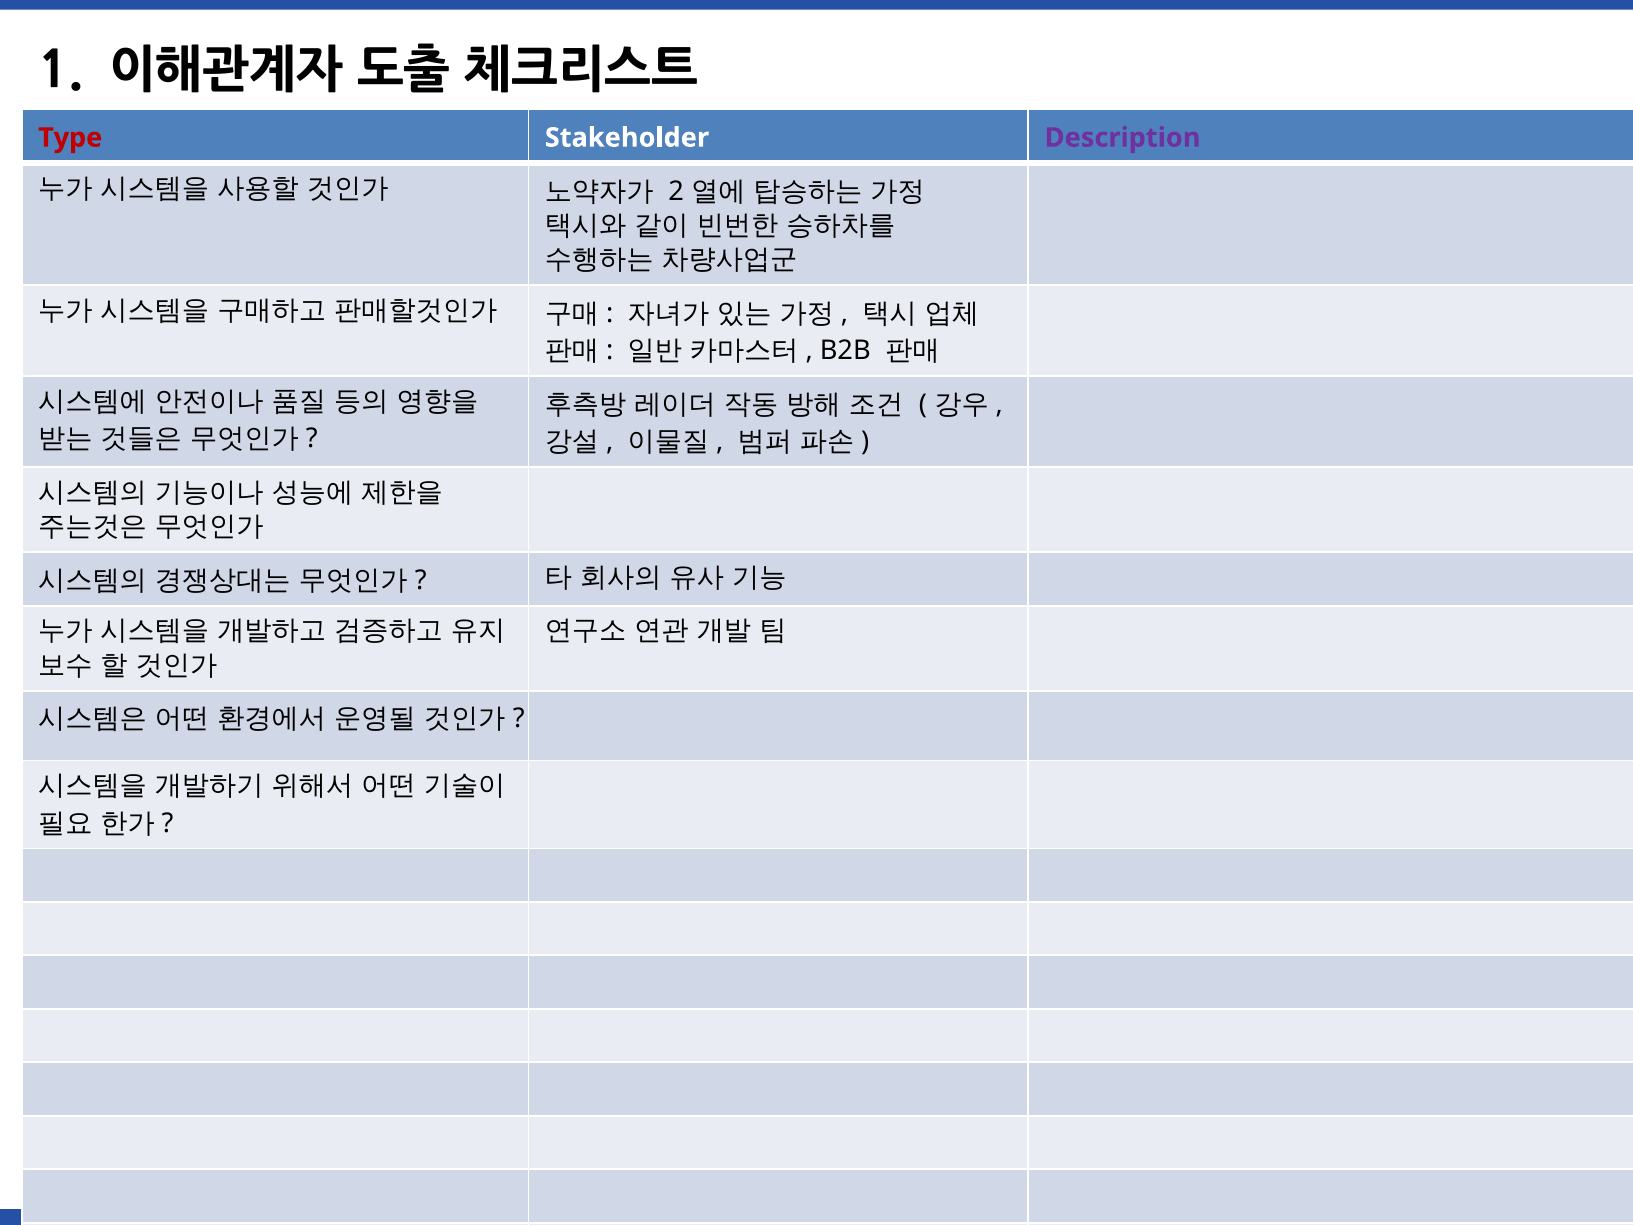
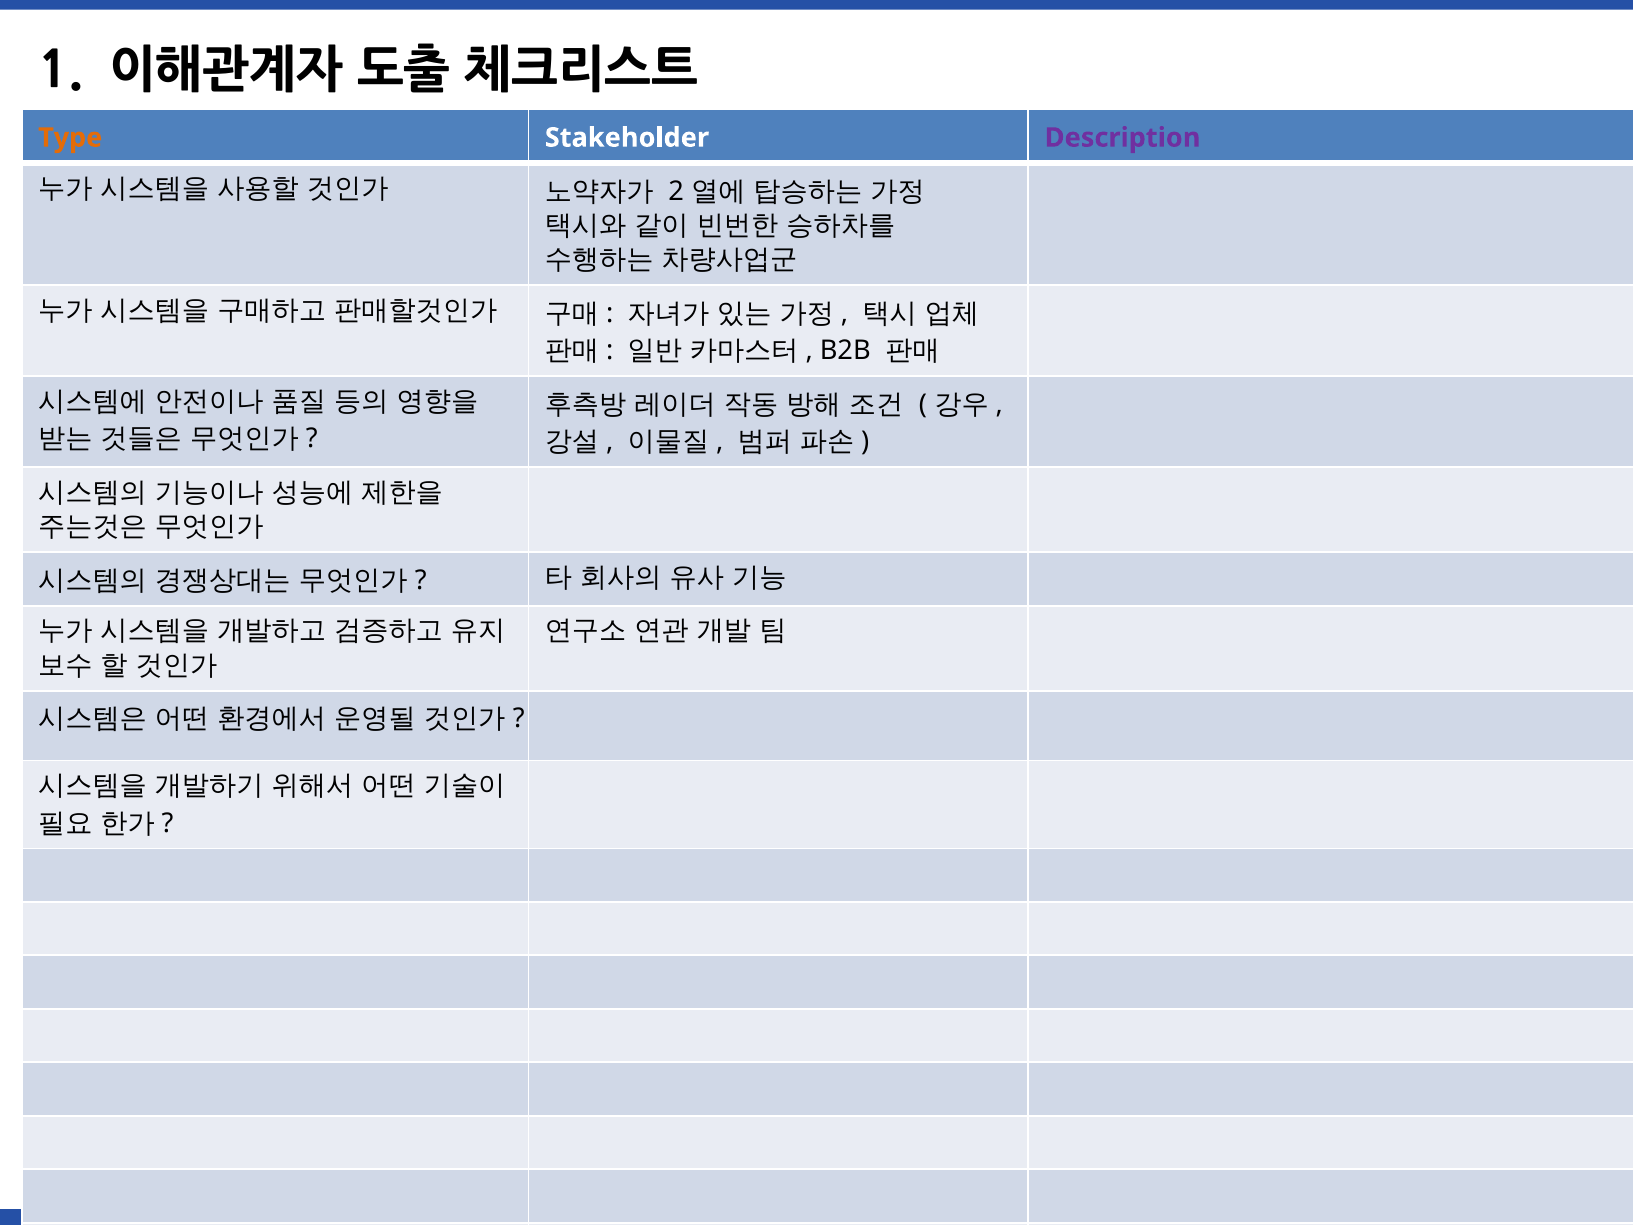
Type colour: red -> orange (70, 138)
